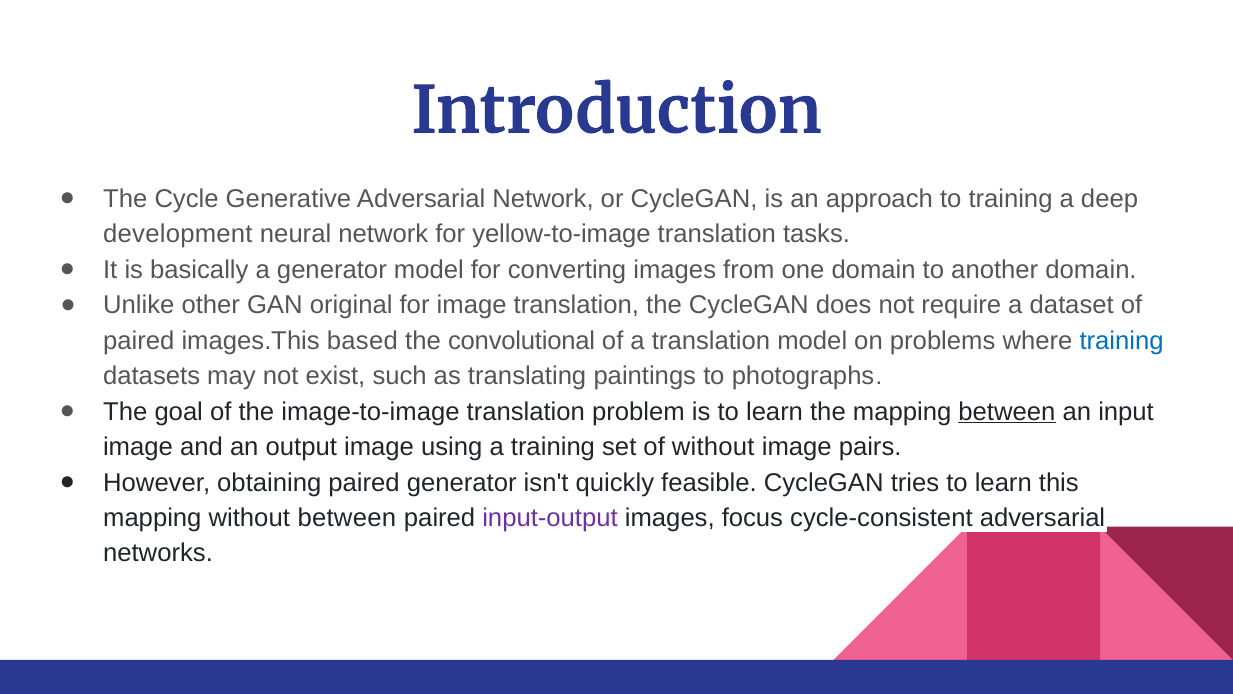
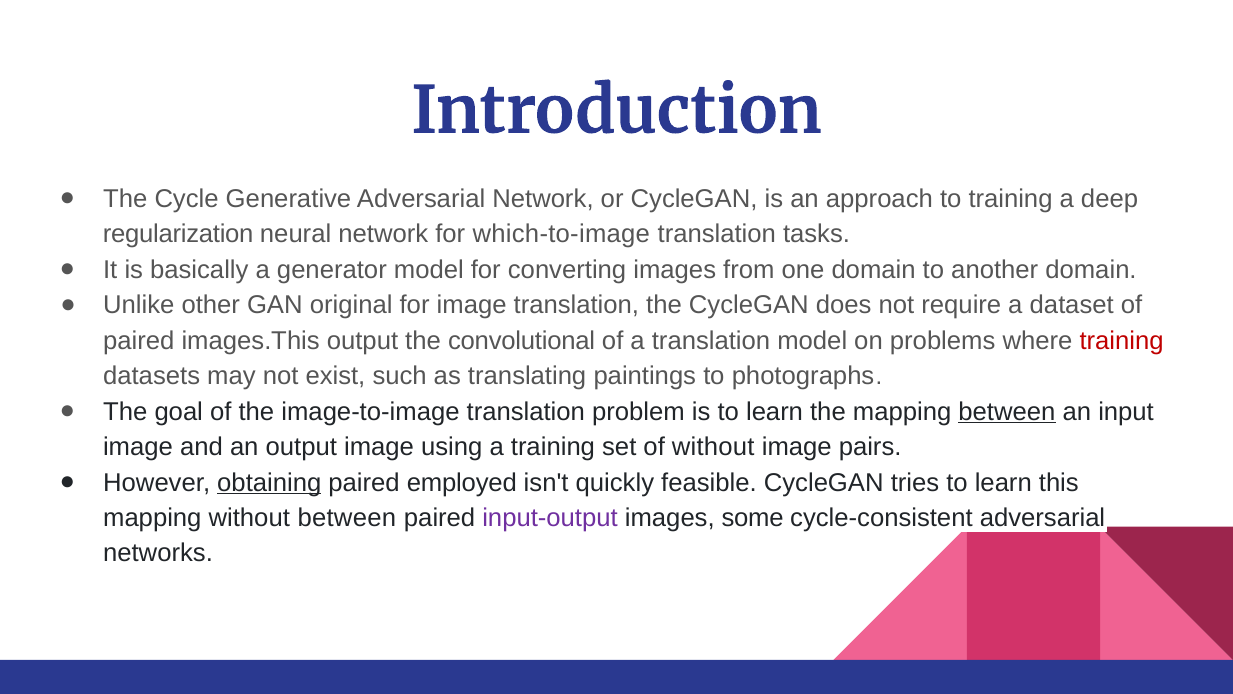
development: development -> regularization (178, 234)
yellow-to-image: yellow-to-image -> which-to-image (561, 234)
images.This based: based -> output (362, 341)
training colour: blue -> red (1122, 341)
obtaining underline: none -> present (269, 482)
paired generator: generator -> employed (462, 482)
focus: focus -> some (753, 518)
